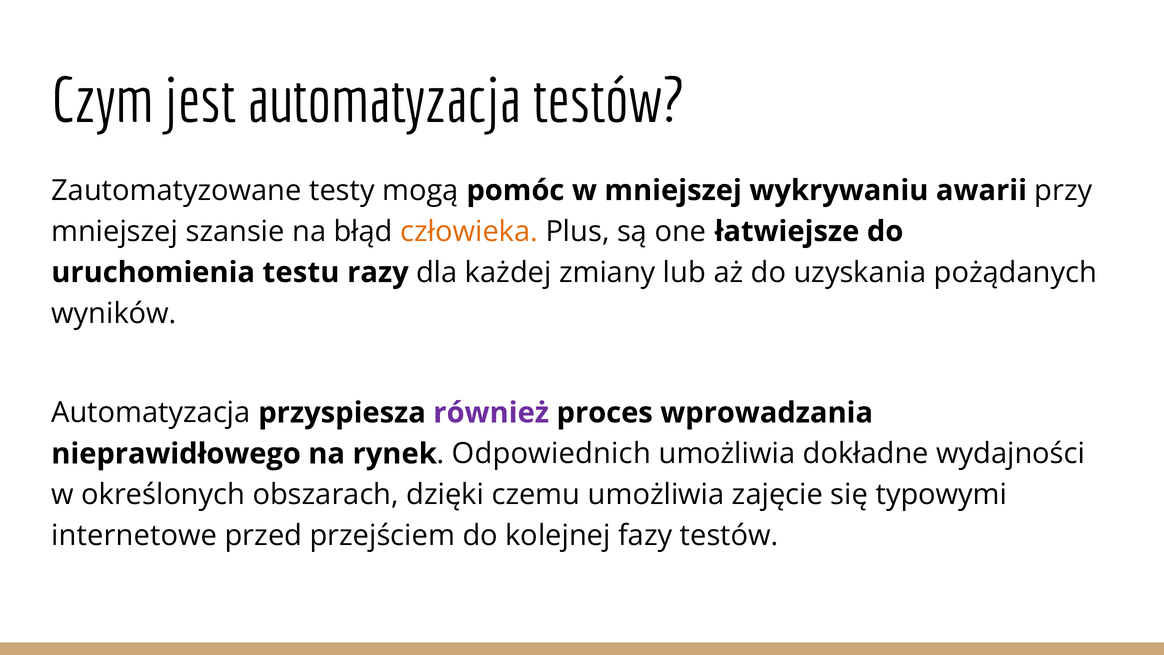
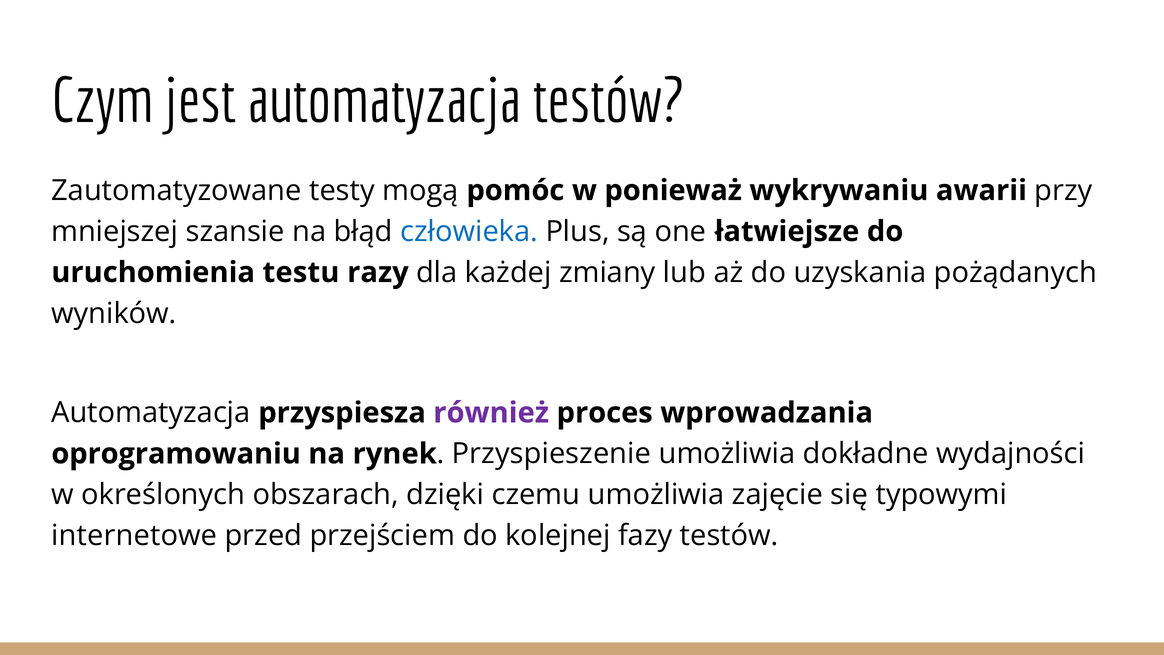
w mniejszej: mniejszej -> ponieważ (673, 190)
człowieka colour: orange -> blue (469, 231)
nieprawidłowego: nieprawidłowego -> oprogramowaniu (176, 454)
Odpowiednich: Odpowiednich -> Przyspieszenie (552, 454)
